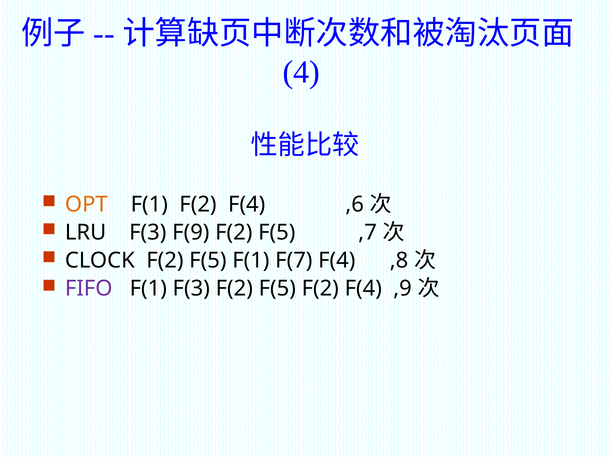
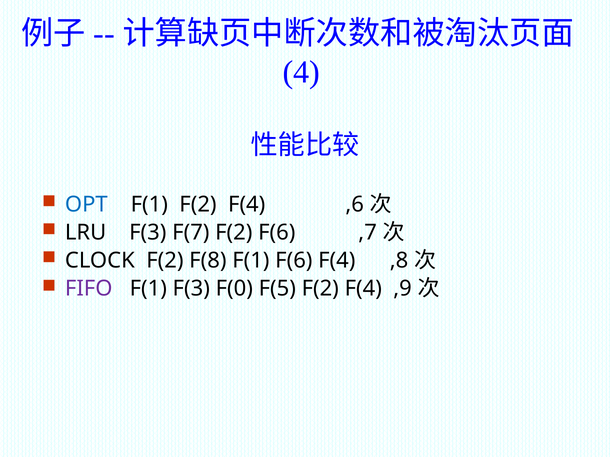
OPT colour: orange -> blue (86, 205)
F(9: F(9 -> F(7 (191, 233)
F(5: F(5 -> F(6 (277, 233)
CLOCK F(2 F(5: F(5 -> F(8 (208, 261)
F(1 F(7: F(7 -> F(6 (294, 261)
F(3 F(2: F(2 -> F(0 (234, 289)
